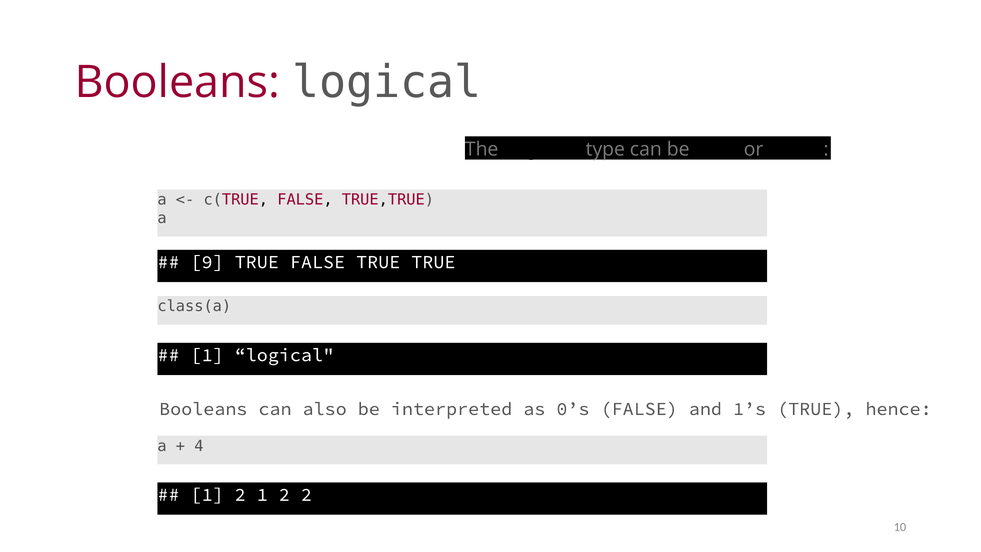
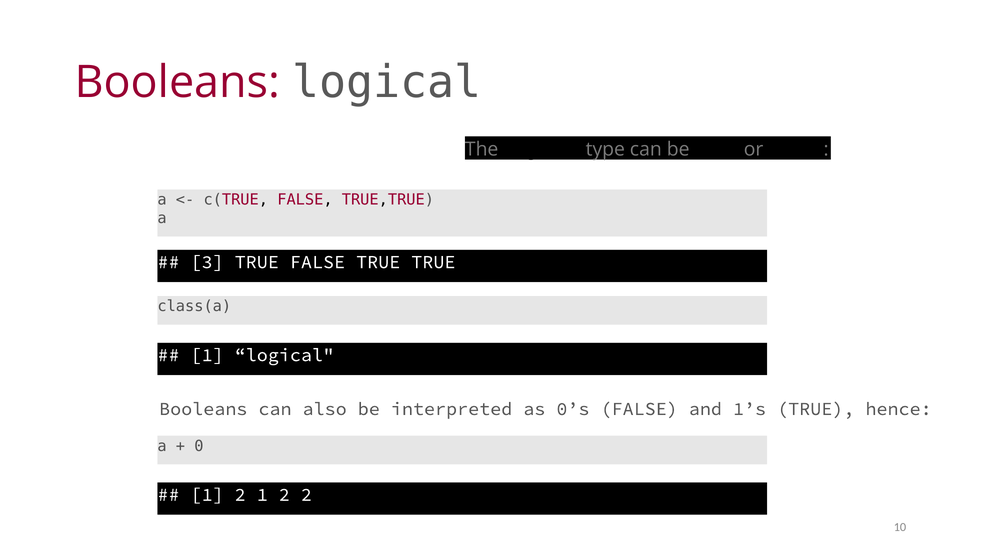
9: 9 -> 3 (207, 262)
4: 4 -> 0 (199, 446)
